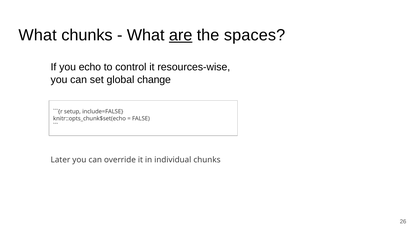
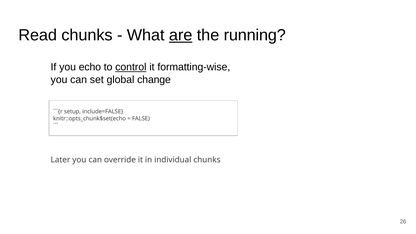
What: What -> Read (38, 35)
spaces: spaces -> running (255, 35)
control underline: none -> present (131, 67)
resources-wise: resources-wise -> formatting-wise (194, 67)
